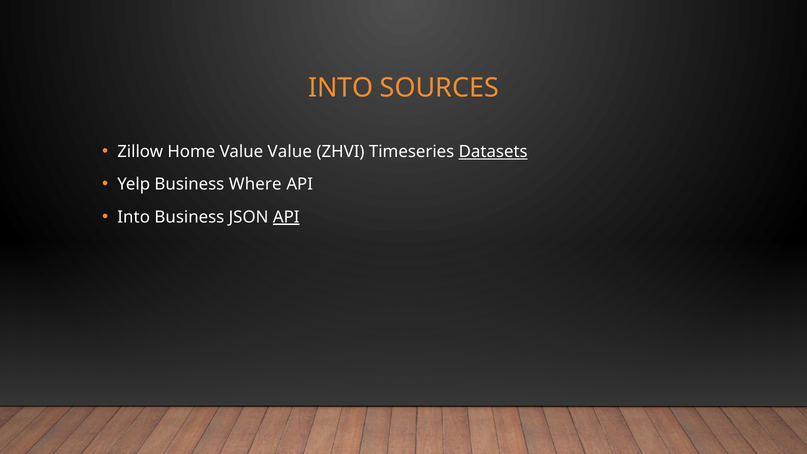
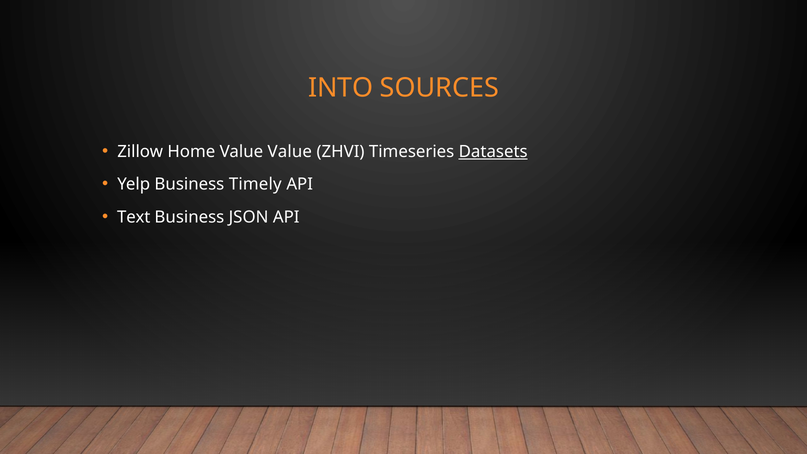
Where: Where -> Timely (255, 184)
Into: Into -> Text (134, 217)
API underline: present -> none (286, 217)
